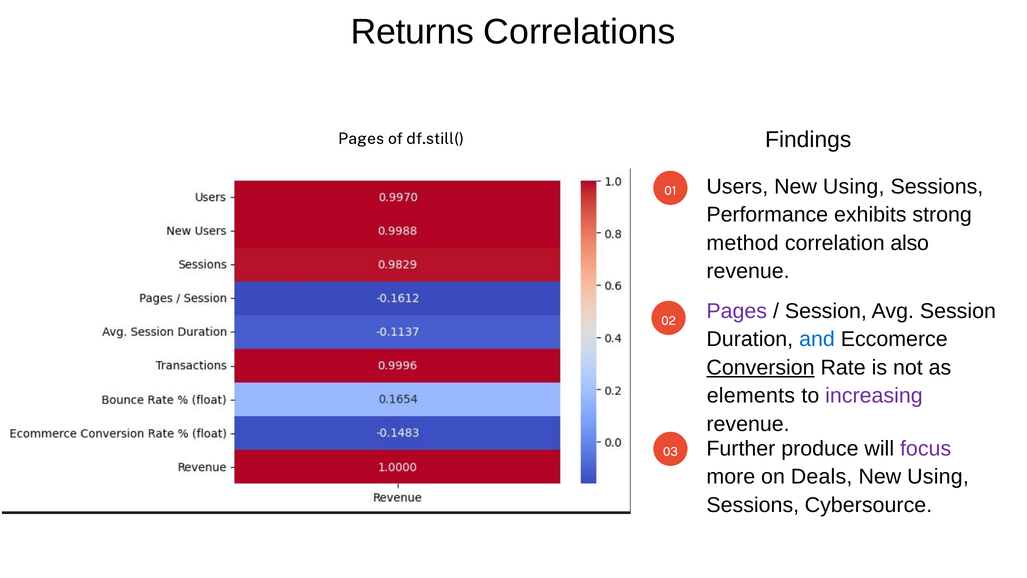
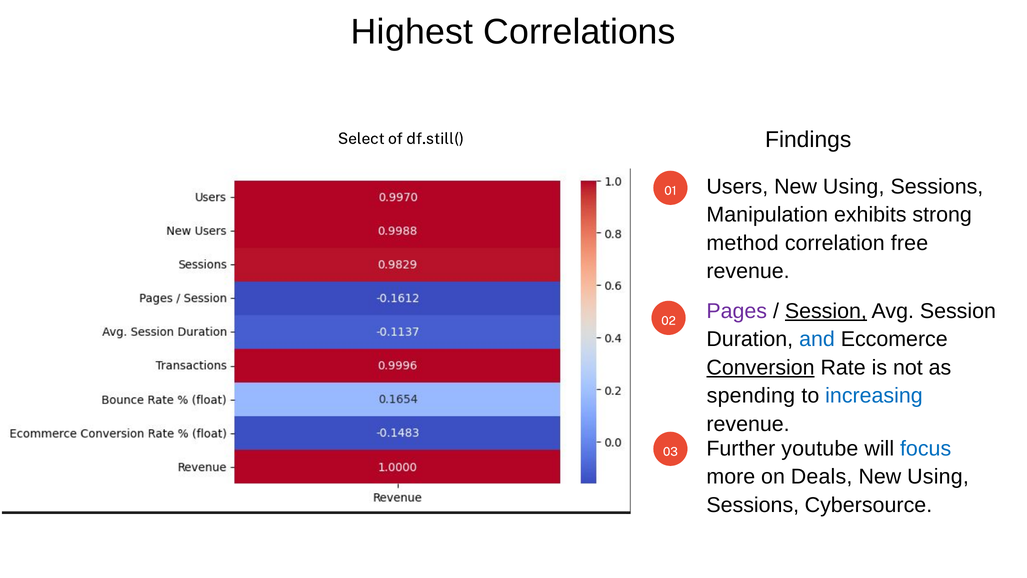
Returns: Returns -> Highest (412, 32)
Pages: Pages -> Select (361, 139)
Performance: Performance -> Manipulation (767, 215)
also: also -> free (910, 243)
Session underline: none -> present (826, 311)
elements: elements -> spending (751, 396)
increasing colour: purple -> blue (874, 396)
produce: produce -> youtube (820, 448)
focus colour: purple -> blue (926, 448)
